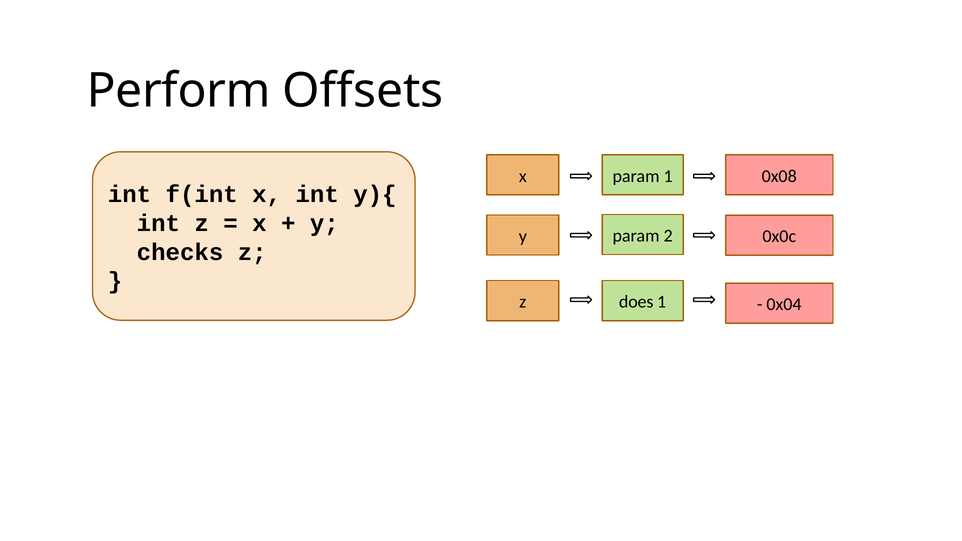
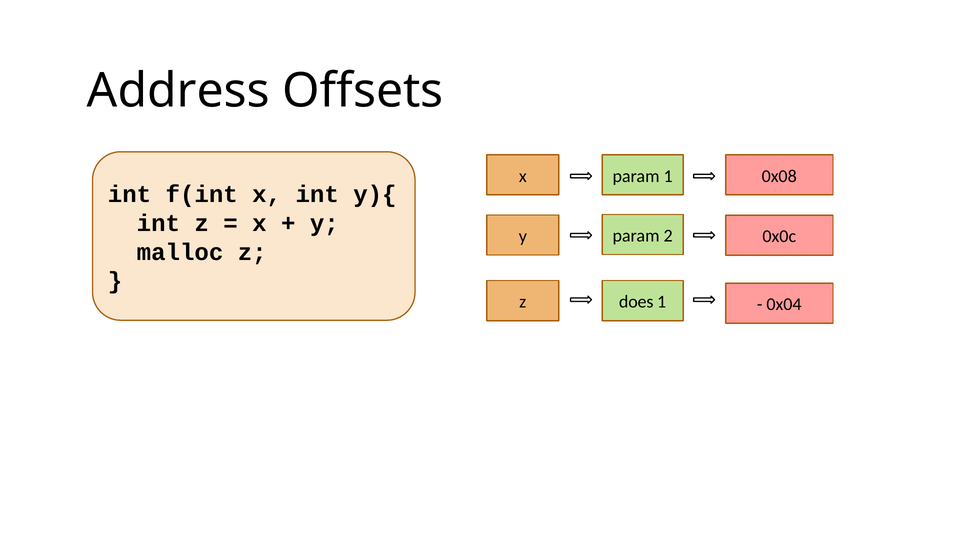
Perform: Perform -> Address (178, 91)
checks: checks -> malloc (180, 252)
